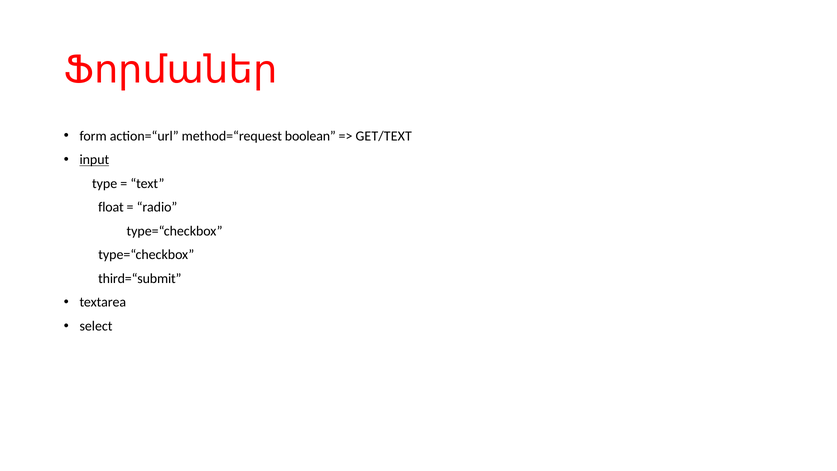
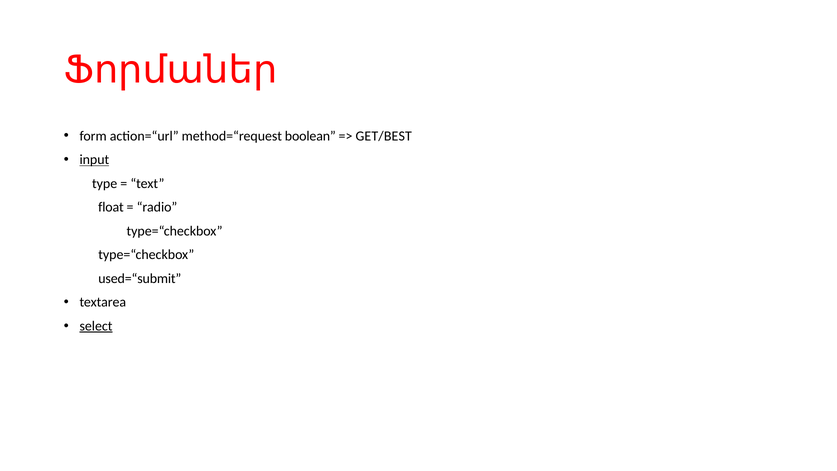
GET/TEXT: GET/TEXT -> GET/BEST (384, 136)
third=“submit: third=“submit -> used=“submit (140, 278)
select underline: none -> present (96, 326)
